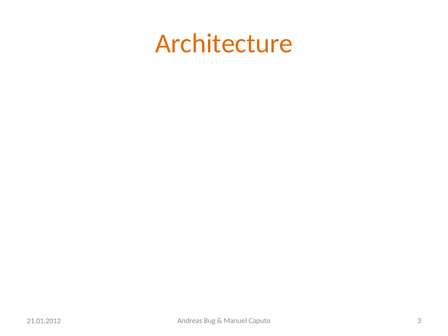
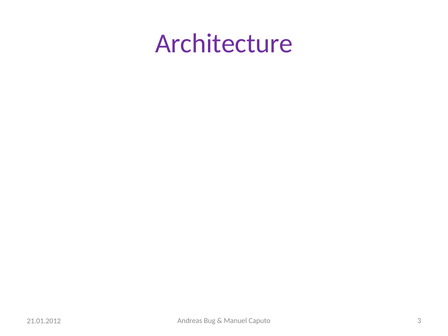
Architecture colour: orange -> purple (224, 43)
